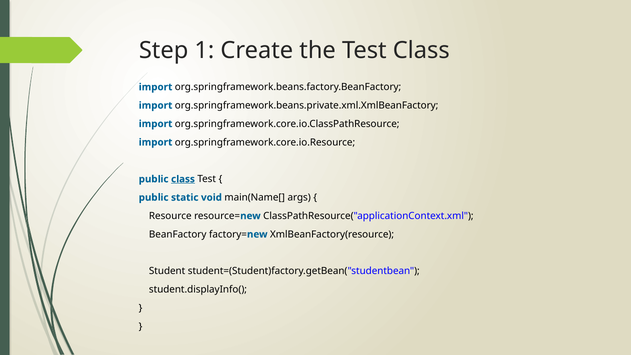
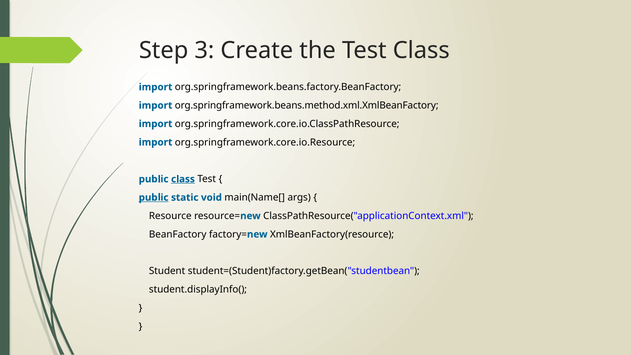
1: 1 -> 3 (204, 51)
org.springframework.beans.private.xml.XmlBeanFactory: org.springframework.beans.private.xml.XmlBeanFactory -> org.springframework.beans.method.xml.XmlBeanFactory (307, 105)
public underline: none -> present (154, 197)
